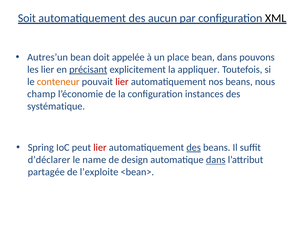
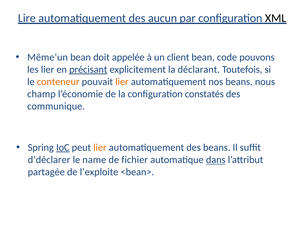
Soit: Soit -> Lire (27, 18)
Autres’un: Autres’un -> Même’un (48, 57)
place: place -> client (178, 57)
bean dans: dans -> code (227, 57)
appliquer: appliquer -> déclarant (199, 69)
lier colour: red -> orange (122, 82)
instances: instances -> constatés (204, 94)
systématique: systématique -> communique (56, 106)
IoC underline: none -> present (63, 147)
lier colour: red -> orange (100, 147)
des underline: present -> none (194, 147)
design: design -> fichier (135, 159)
